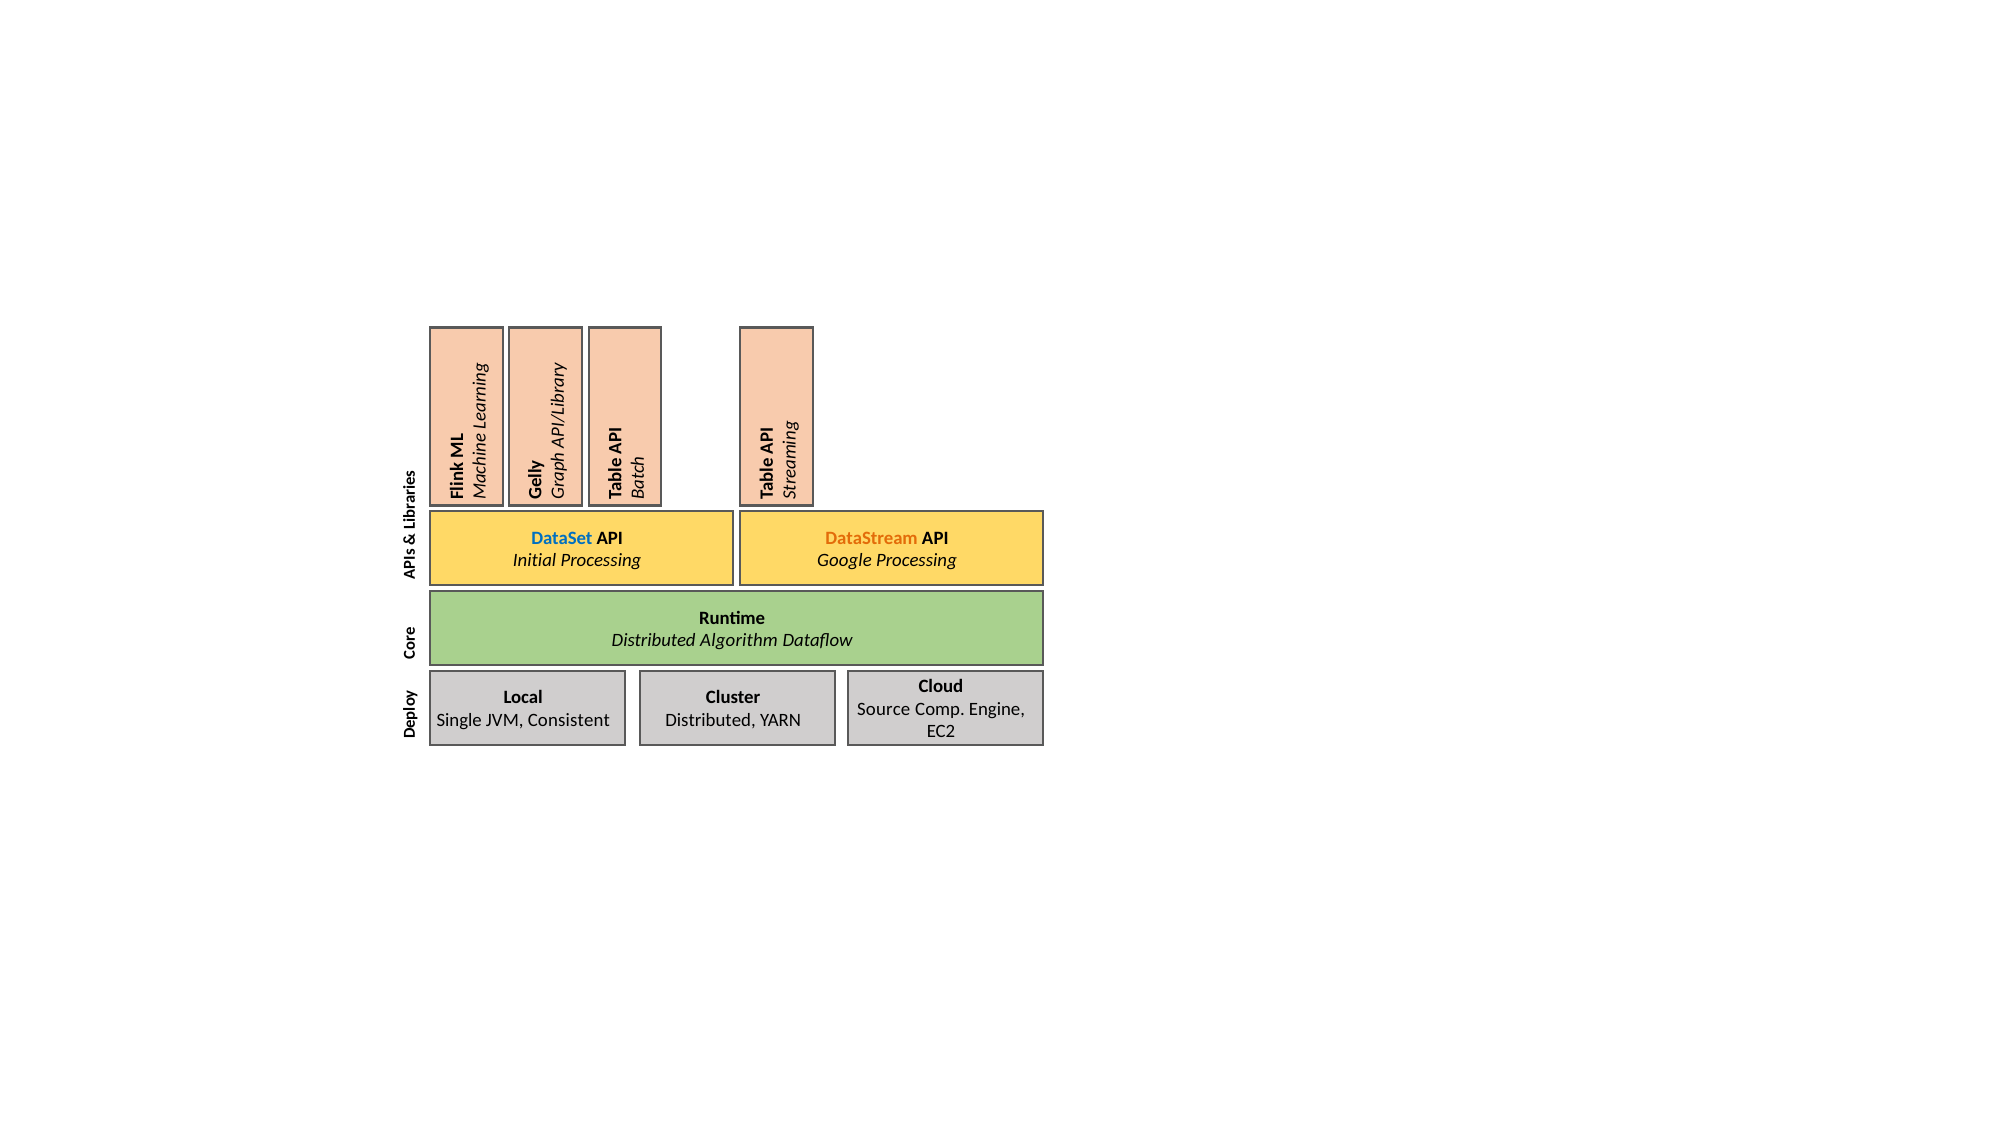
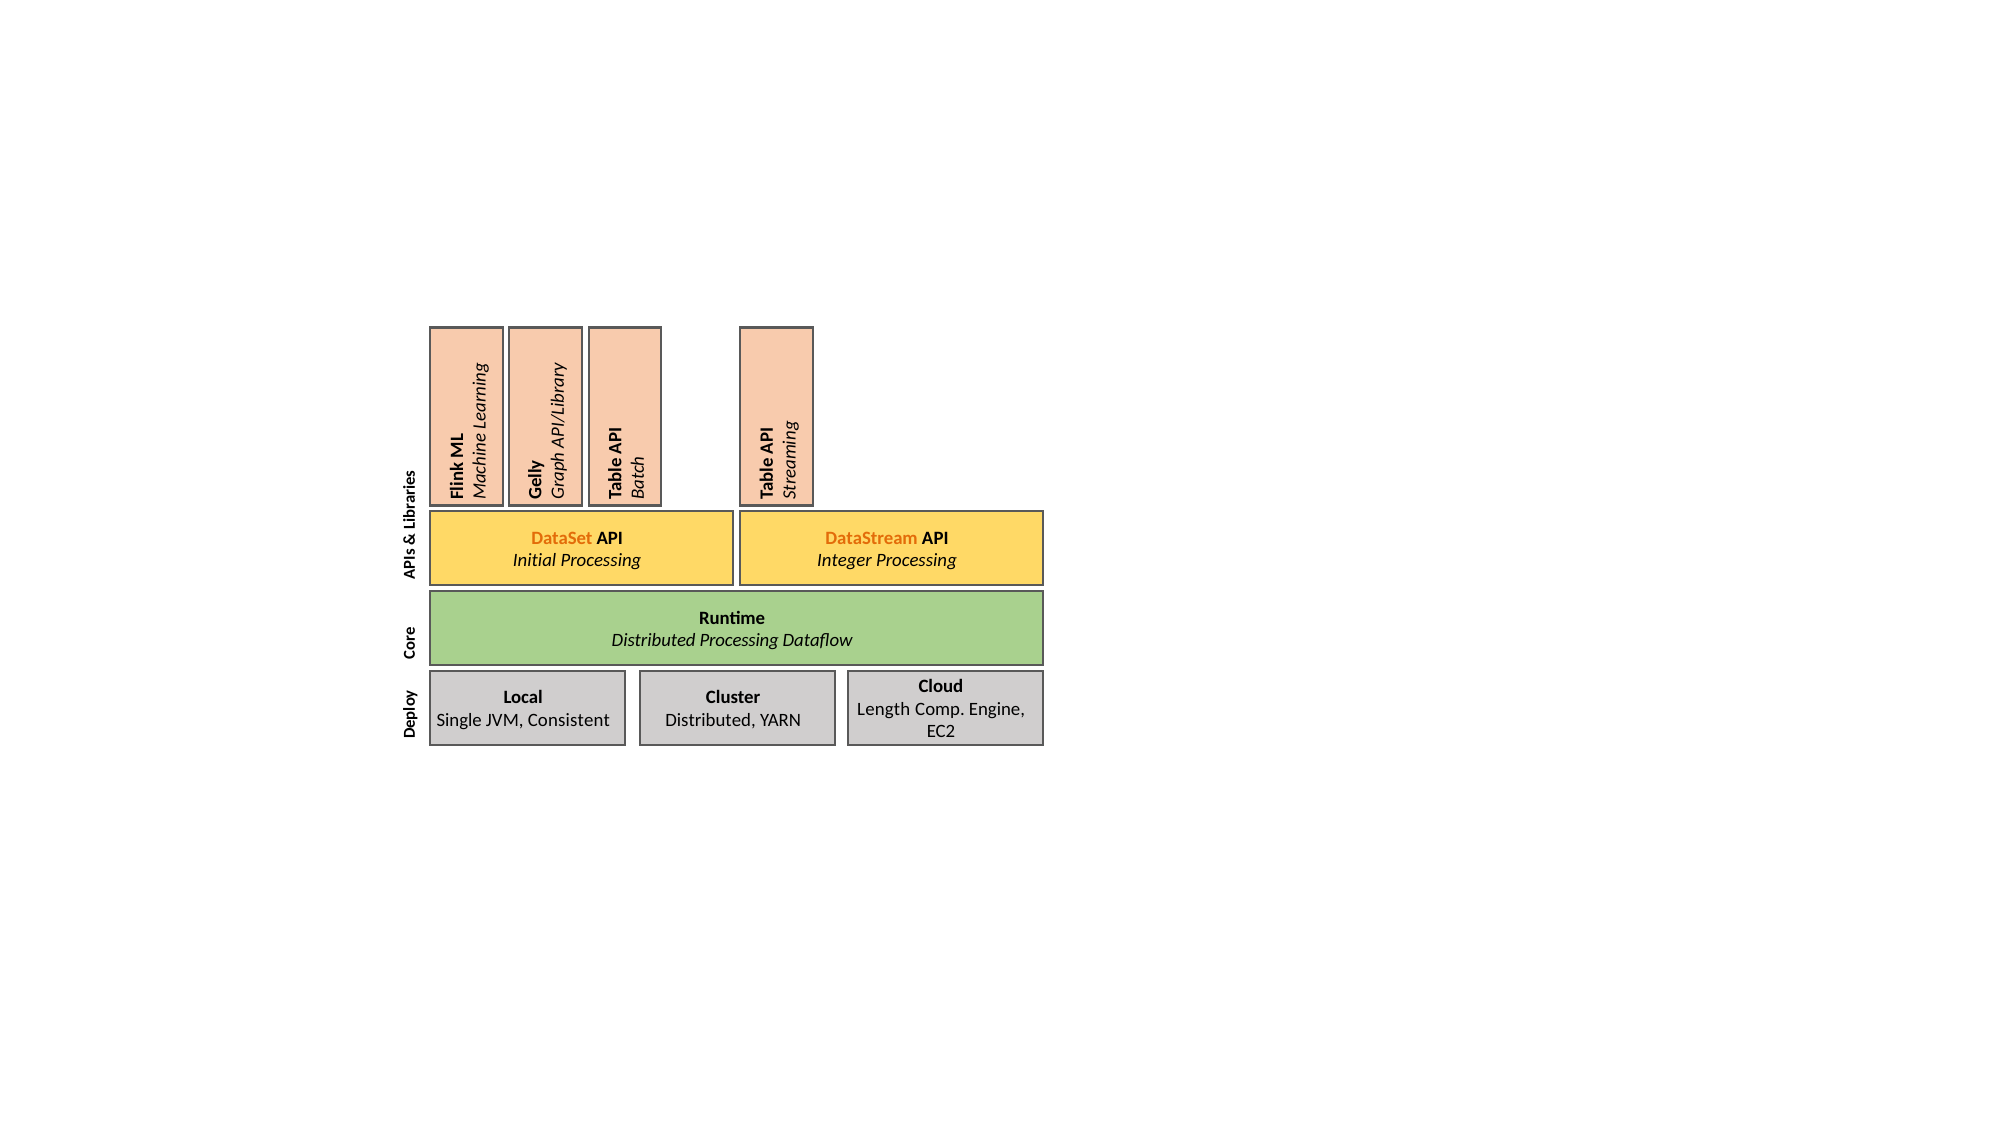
DataSet colour: blue -> orange (562, 538)
Google: Google -> Integer (845, 561)
Distributed Algorithm: Algorithm -> Processing (739, 641)
Source: Source -> Length (884, 709)
